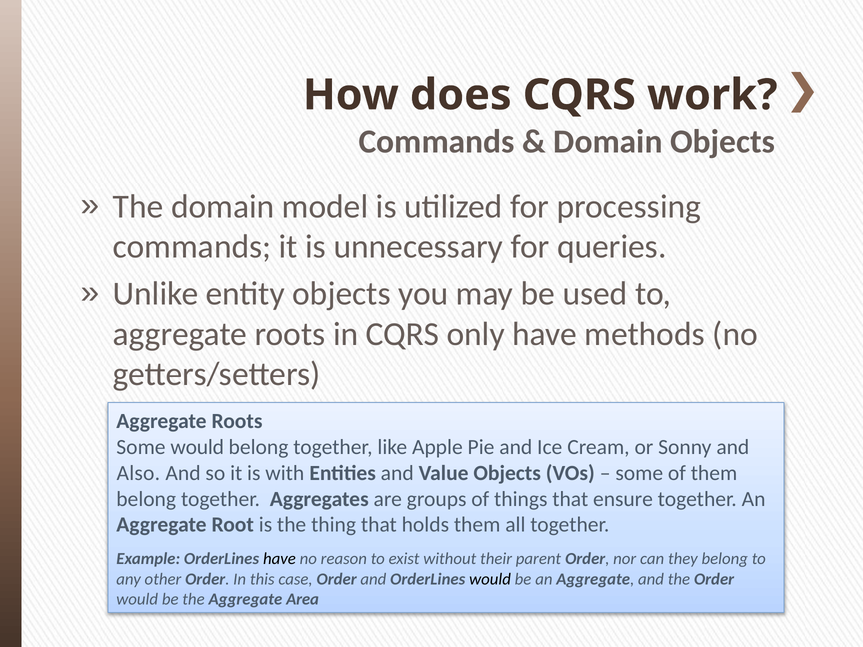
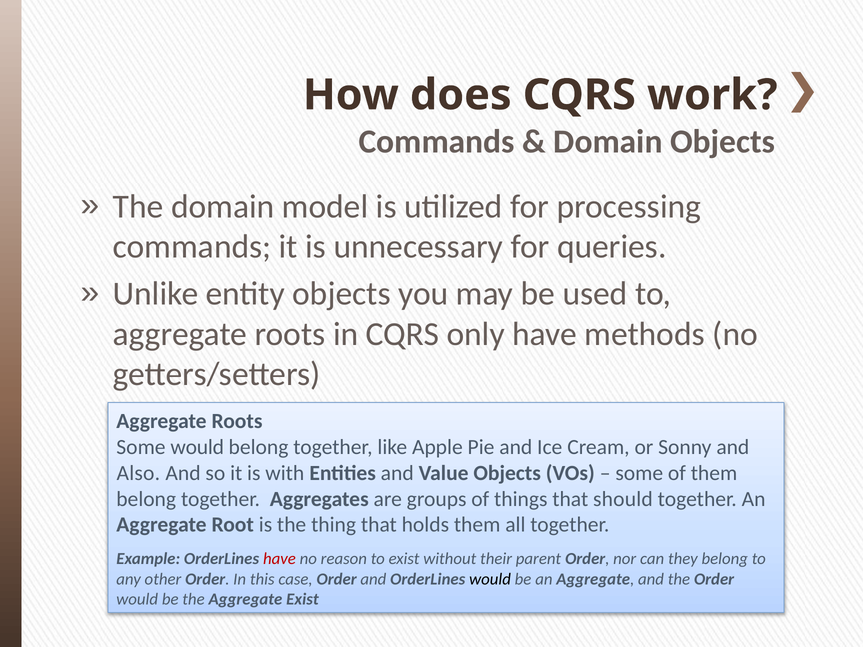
ensure: ensure -> should (623, 499)
have colour: black -> red (279, 559)
Aggregate Area: Area -> Exist (302, 599)
